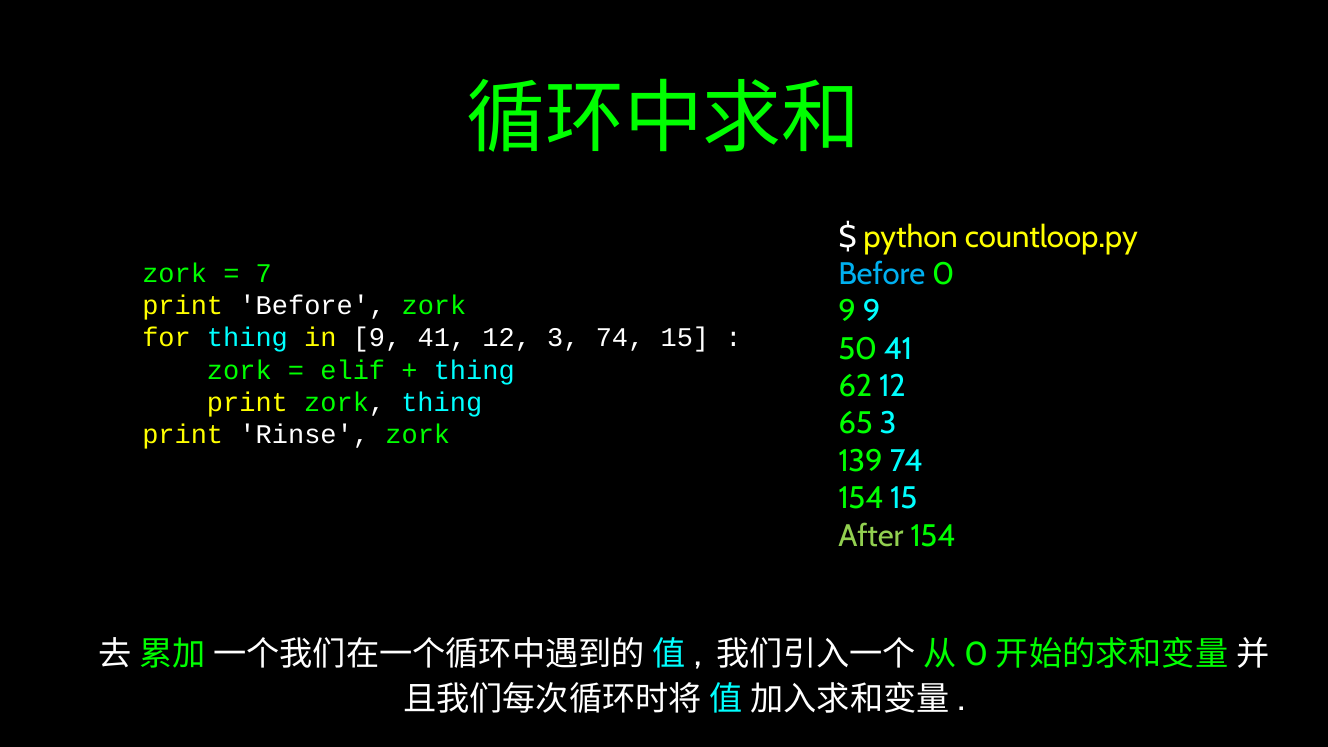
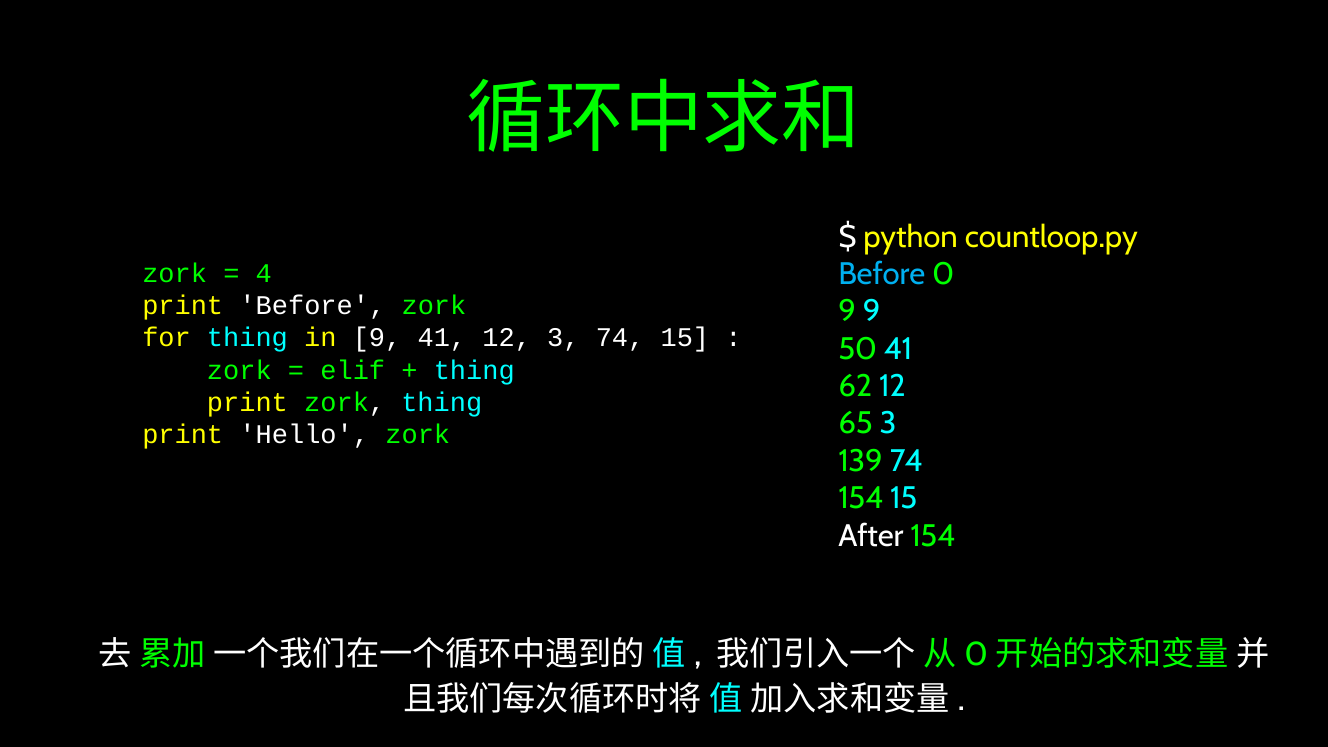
7: 7 -> 4 (264, 273)
Rinse: Rinse -> Hello (304, 435)
After colour: light green -> white (871, 536)
